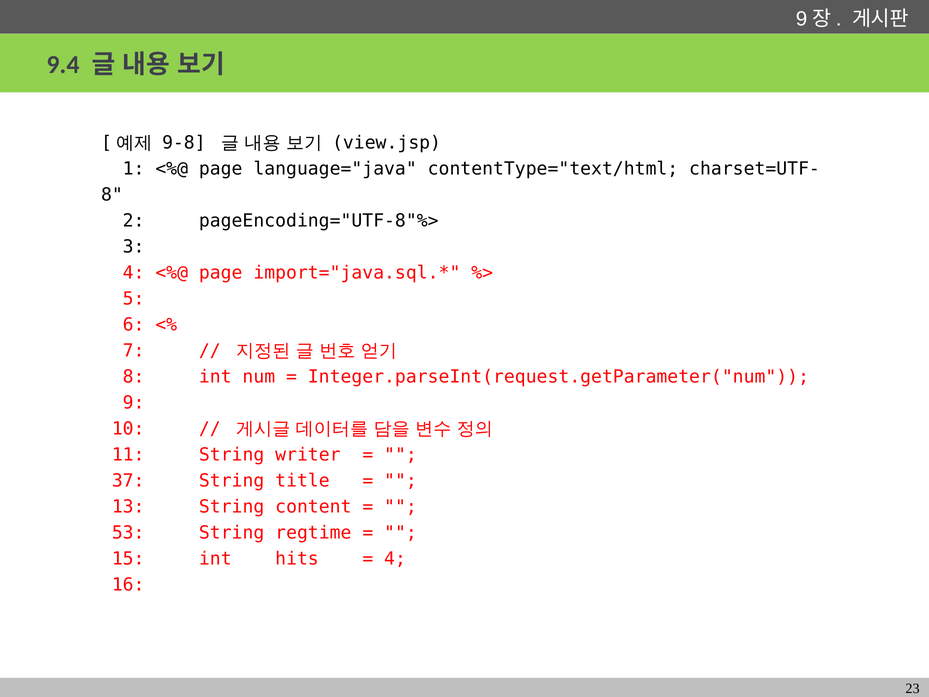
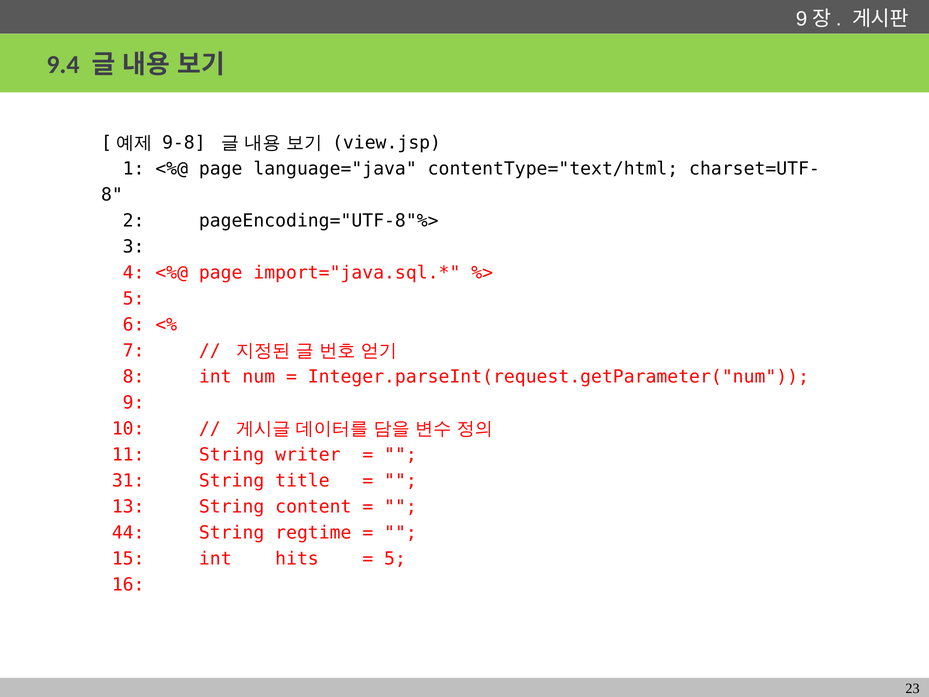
37: 37 -> 31 (128, 481)
53: 53 -> 44 (128, 533)
4: 4 -> 5 (395, 559)
